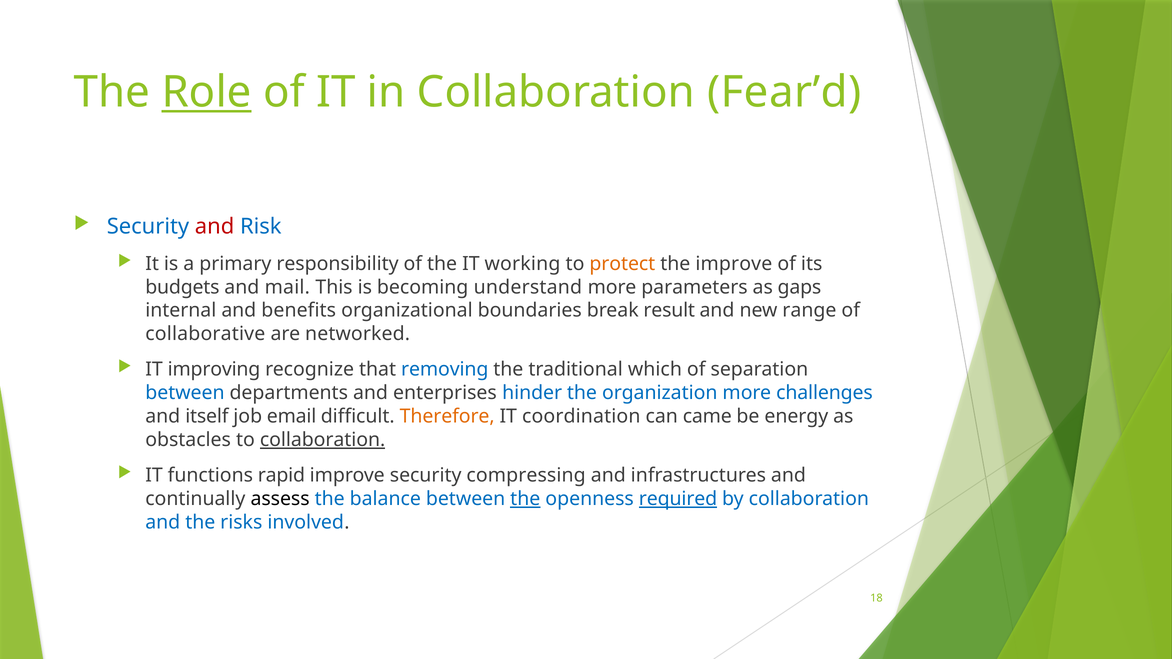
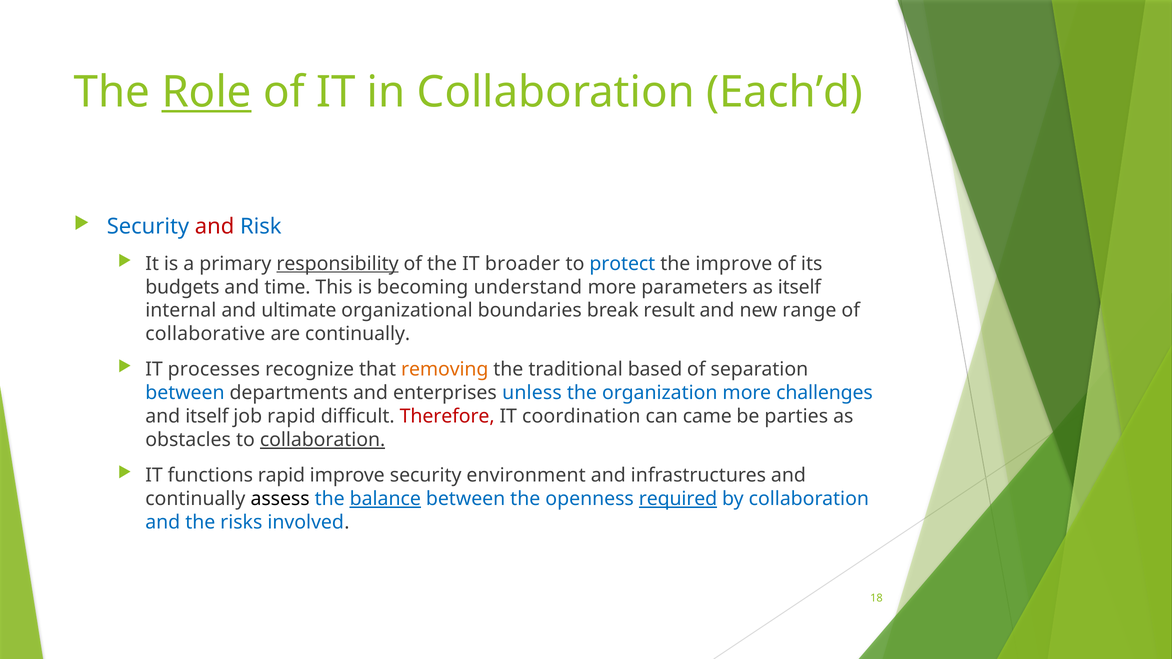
Fear’d: Fear’d -> Each’d (785, 92)
responsibility underline: none -> present (337, 264)
working: working -> broader (522, 264)
protect colour: orange -> blue (622, 264)
mail: mail -> time (287, 287)
as gaps: gaps -> itself (799, 287)
benefits: benefits -> ultimate (299, 311)
are networked: networked -> continually (358, 334)
improving: improving -> processes (214, 370)
removing colour: blue -> orange (445, 370)
which: which -> based (655, 370)
hinder: hinder -> unless (532, 393)
job email: email -> rapid (291, 417)
Therefore colour: orange -> red (447, 417)
energy: energy -> parties (796, 417)
compressing: compressing -> environment (526, 476)
balance underline: none -> present (385, 499)
the underline: present -> none (525, 499)
